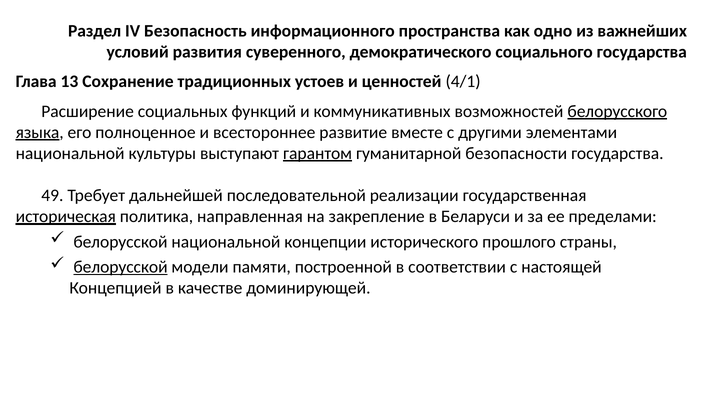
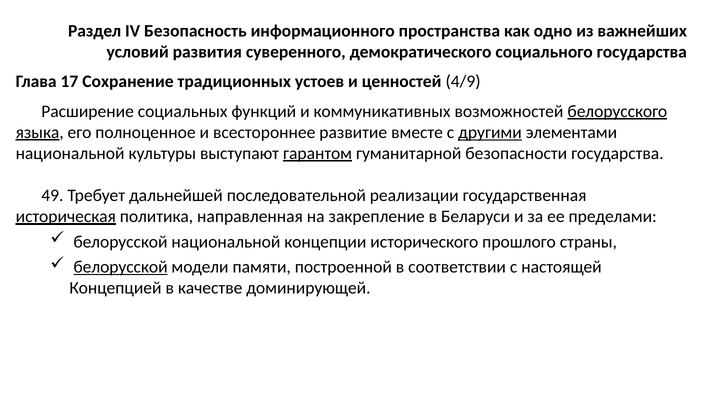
13: 13 -> 17 (69, 82)
4/1: 4/1 -> 4/9 (463, 82)
другими underline: none -> present (490, 132)
